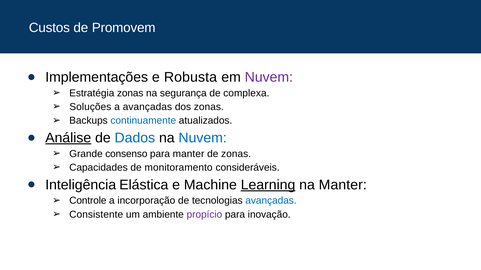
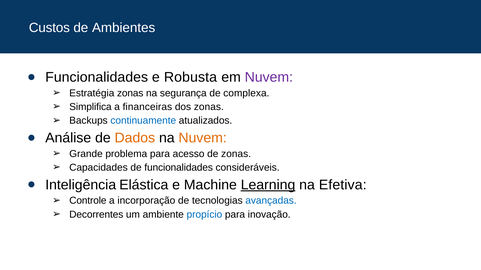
Promovem: Promovem -> Ambientes (124, 28)
Implementações: Implementações -> Funcionalidades (97, 77)
Soluções: Soluções -> Simplifica (90, 107)
a avançadas: avançadas -> financeiras (147, 107)
Análise underline: present -> none (68, 138)
Dados colour: blue -> orange (135, 138)
Nuvem colour: blue -> orange (203, 138)
consenso: consenso -> problema (126, 154)
para manter: manter -> acesso (189, 154)
de monitoramento: monitoramento -> funcionalidades (179, 168)
na Manter: Manter -> Efetiva (343, 185)
Consistente: Consistente -> Decorrentes (96, 215)
propício colour: purple -> blue (204, 215)
